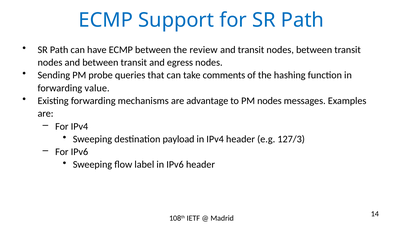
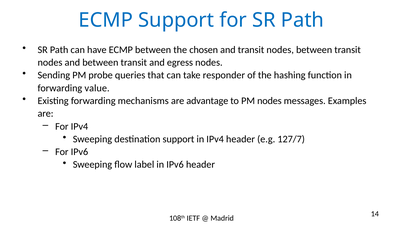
review: review -> chosen (204, 50)
comments: comments -> responder (224, 75)
destination payload: payload -> support (179, 139)
127/3: 127/3 -> 127/7 (291, 139)
